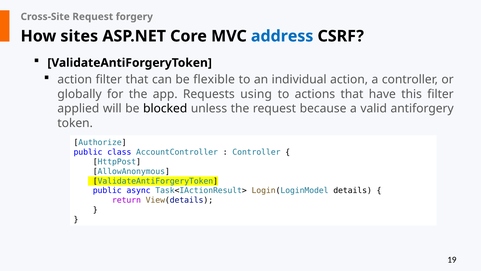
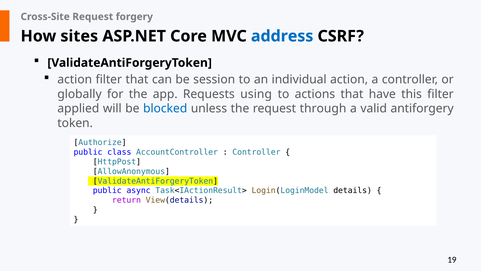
flexible: flexible -> session (214, 80)
blocked colour: black -> blue (165, 108)
because: because -> through (323, 108)
